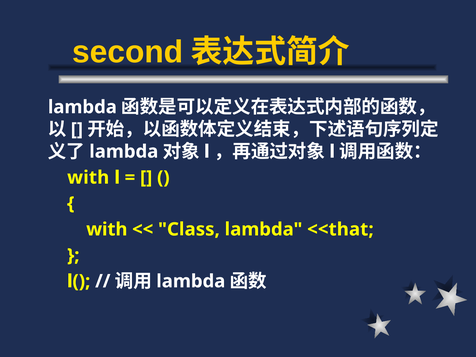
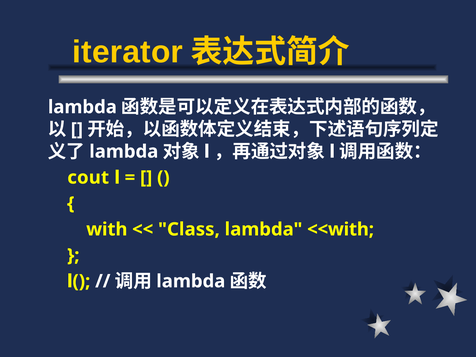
second: second -> iterator (128, 52)
with: with -> cout (88, 178)
<<that: <<that -> <<with (341, 229)
